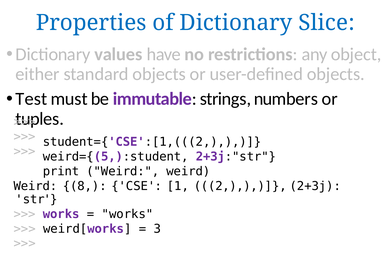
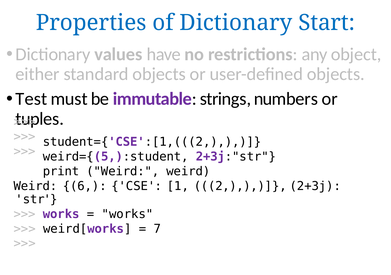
Slice: Slice -> Start (327, 23)
8: 8 -> 6 (85, 187)
3: 3 -> 7 (157, 229)
